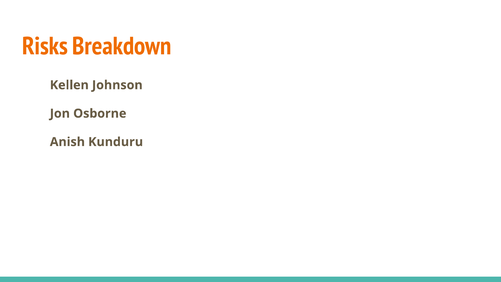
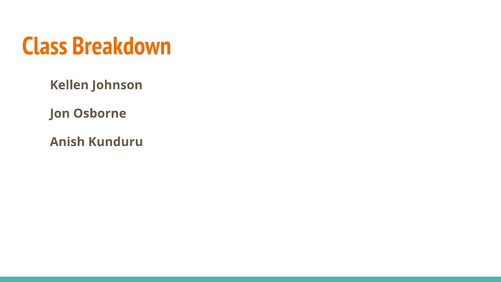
Risks: Risks -> Class (45, 46)
